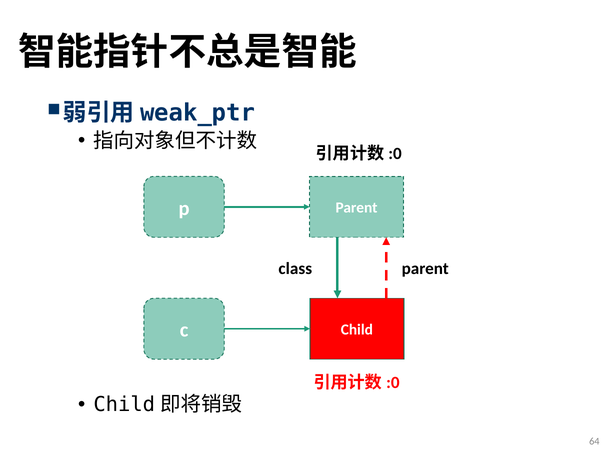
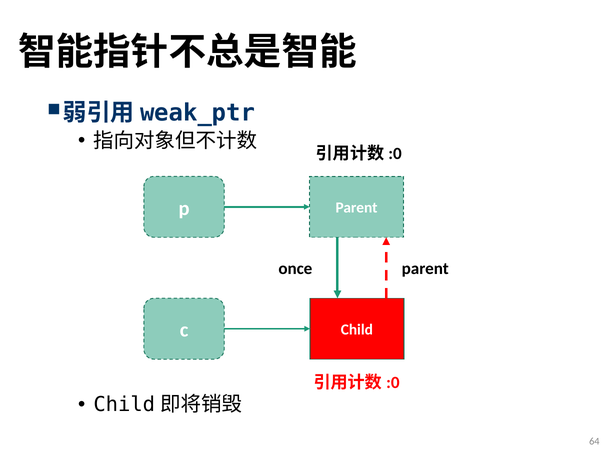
class: class -> once (295, 269)
